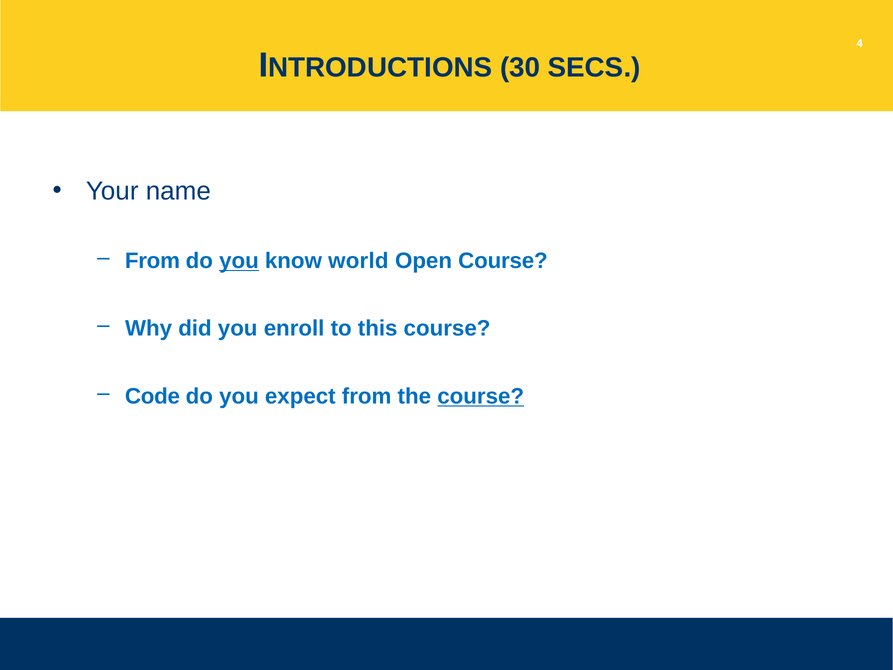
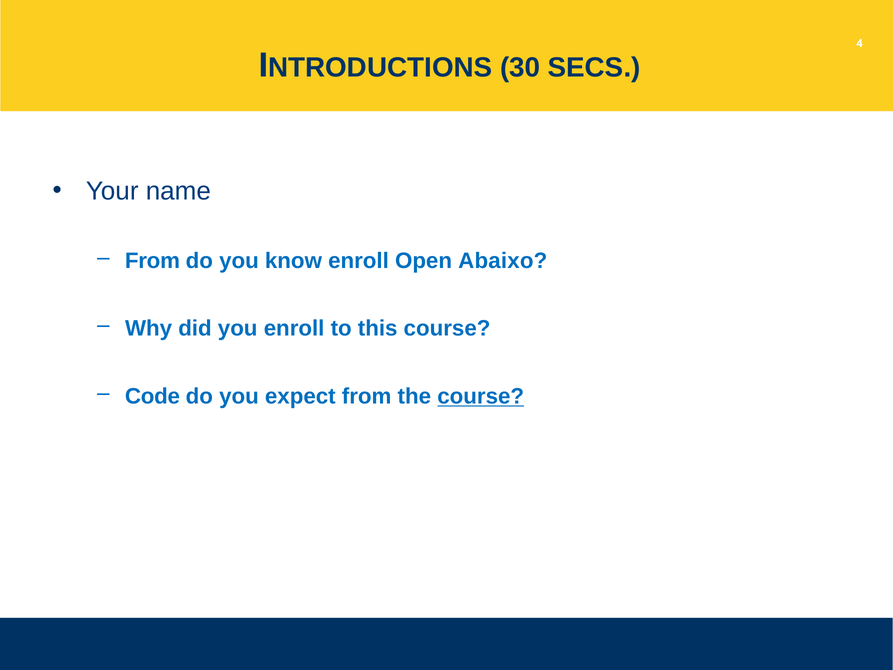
you underline: present -> none (239, 261)
know world: world -> enroll (358, 261)
Open Course: Course -> Abaixo (503, 261)
